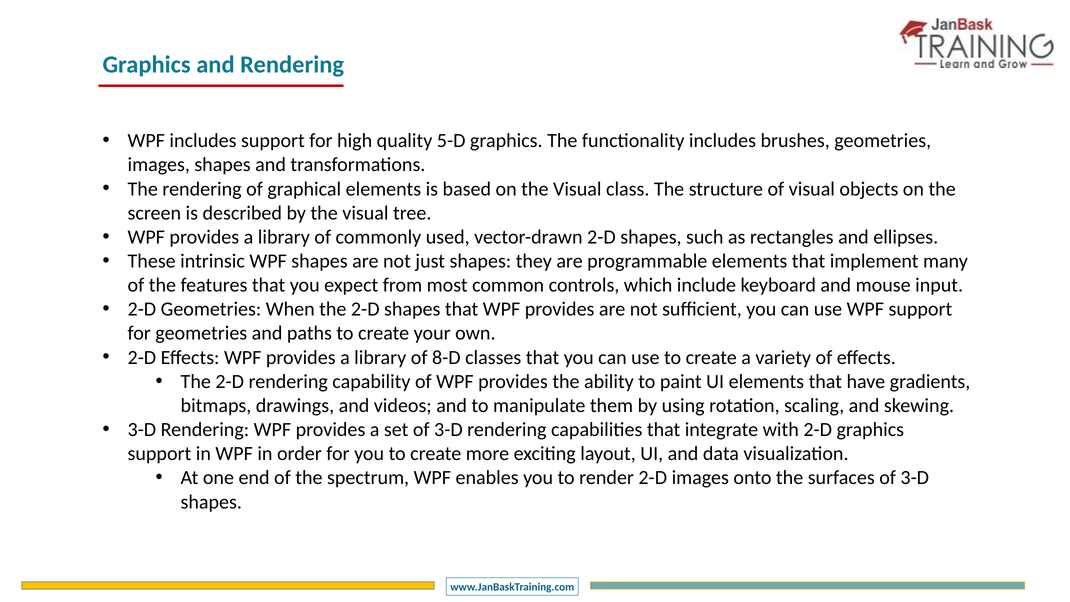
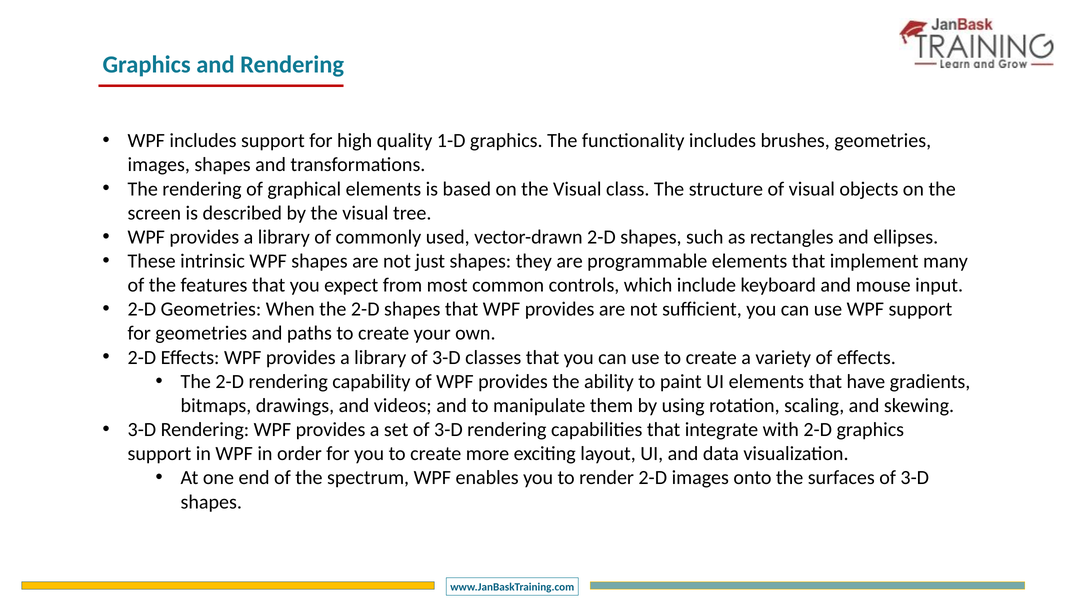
5-D: 5-D -> 1-D (451, 141)
library of 8-D: 8-D -> 3-D (446, 357)
